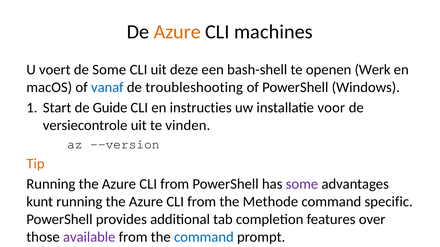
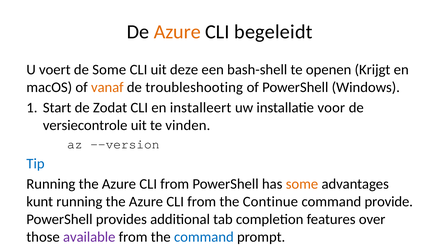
CLI machines: machines -> begeleidt (273, 32)
Werk: Werk -> Krijgt (373, 70)
vanaf colour: blue -> orange (107, 87)
Guide: Guide -> Zodat (110, 108)
instructies: instructies -> installeert (201, 108)
Tip colour: orange -> blue (35, 164)
some colour: purple -> orange (302, 185)
Methode: Methode -> Continue (270, 202)
specific: specific -> provide (389, 202)
